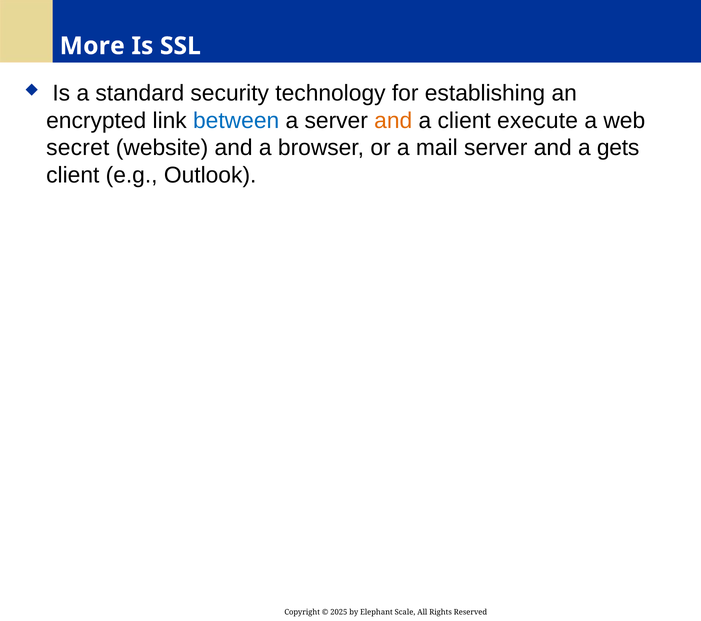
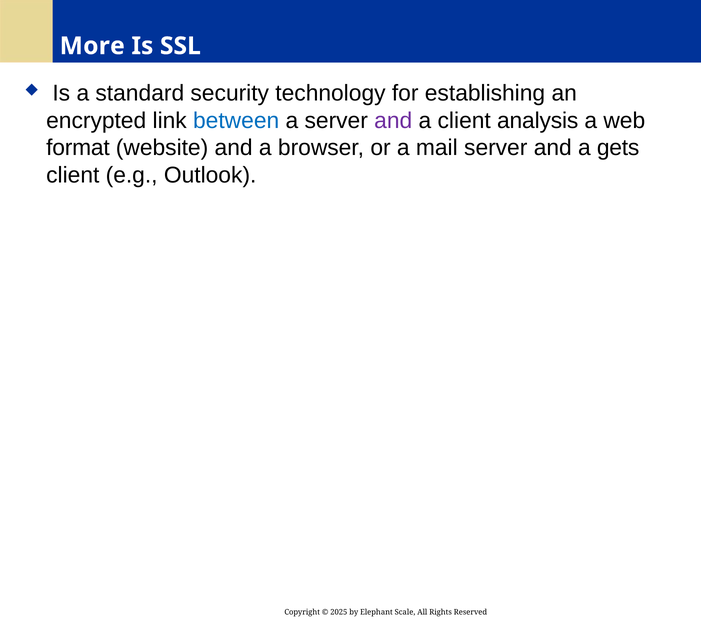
and colour: orange -> purple (393, 121)
execute: execute -> analysis (538, 121)
secret: secret -> format (78, 148)
